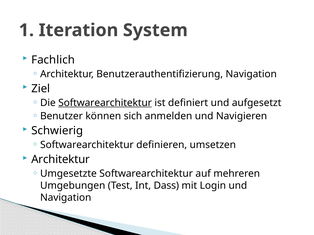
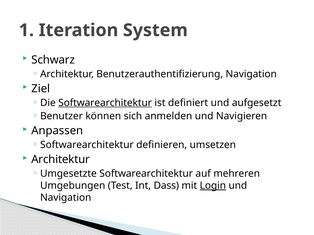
Fachlich: Fachlich -> Schwarz (53, 60)
Schwierig: Schwierig -> Anpassen (57, 131)
Login underline: none -> present (213, 186)
